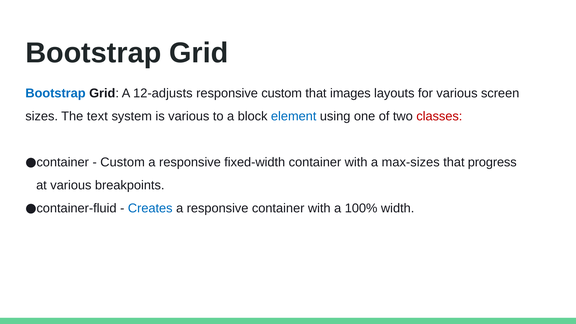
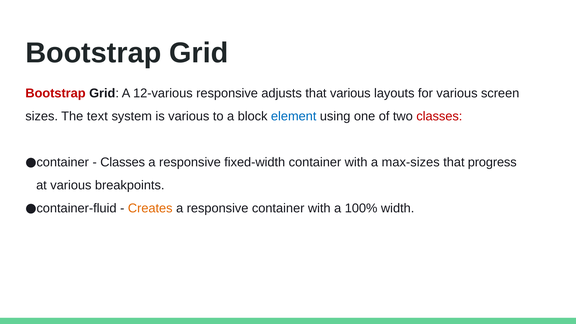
Bootstrap colour: blue -> red (55, 93)
12-adjusts: 12-adjusts -> 12-various (163, 93)
responsive custom: custom -> adjusts (282, 93)
that images: images -> various (350, 93)
Custom: Custom -> Classes (123, 162)
Creates colour: blue -> orange (150, 208)
